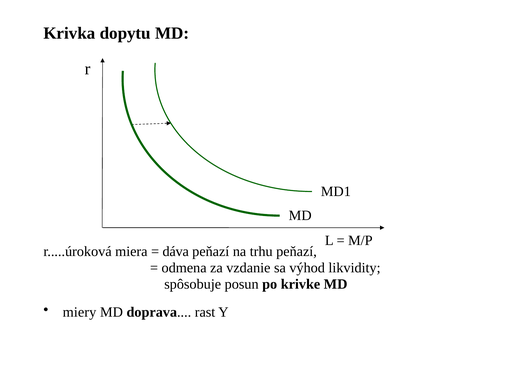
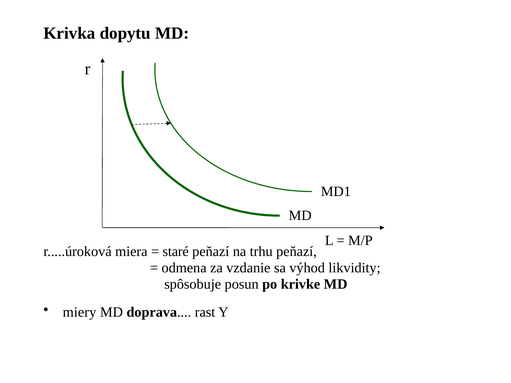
dáva: dáva -> staré (176, 251)
